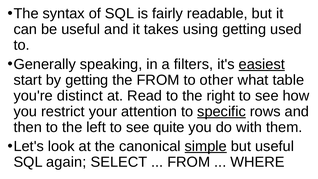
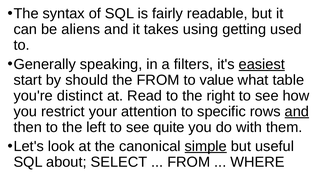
be useful: useful -> aliens (81, 29)
by getting: getting -> should (87, 80)
other: other -> value (217, 80)
specific underline: present -> none (222, 111)
and underline: none -> present (297, 111)
again: again -> about (66, 162)
